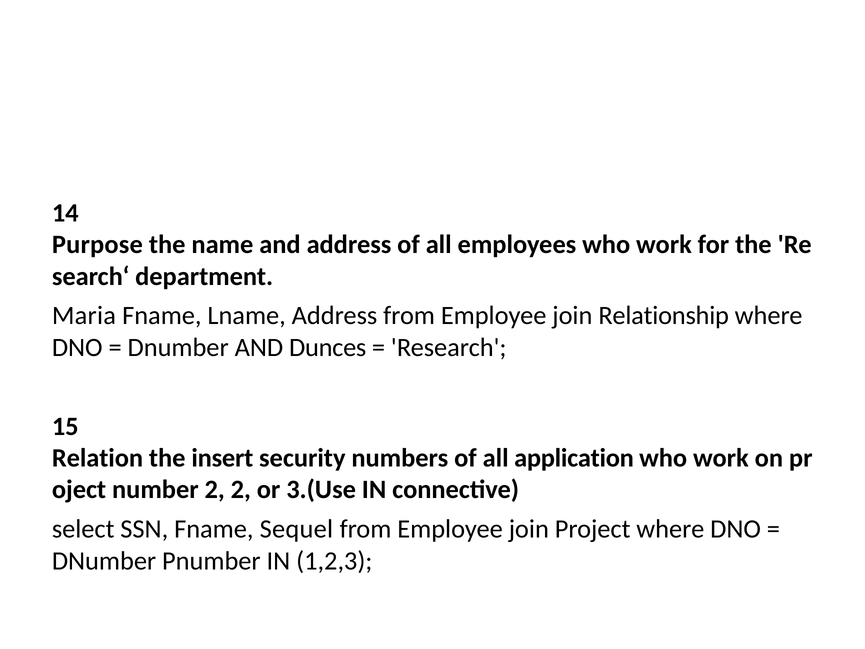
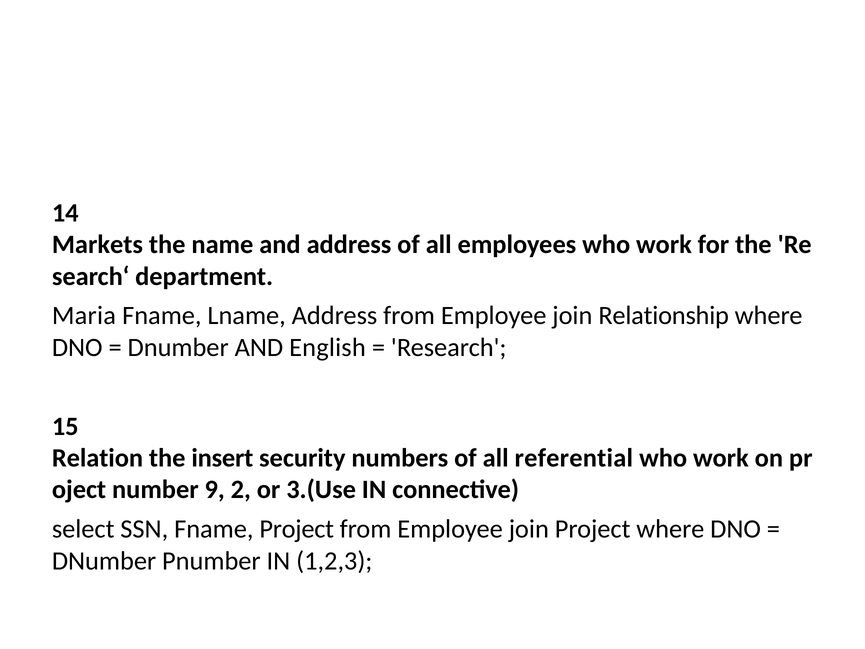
Purpose: Purpose -> Markets (97, 245)
Dunces: Dunces -> English (327, 347)
application: application -> referential (574, 458)
number 2: 2 -> 9 (215, 490)
Fname Sequel: Sequel -> Project (297, 529)
